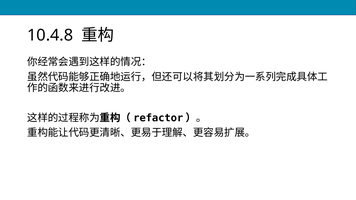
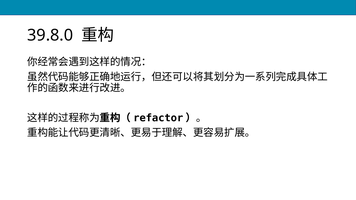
10.4.8: 10.4.8 -> 39.8.0 (50, 35)
